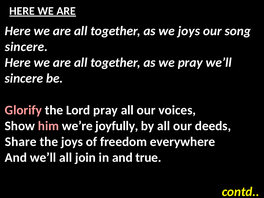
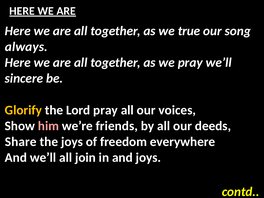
we joys: joys -> true (189, 31)
sincere: sincere -> always (26, 47)
Glorify colour: pink -> yellow (23, 110)
joyfully: joyfully -> friends (117, 126)
and true: true -> joys (148, 158)
